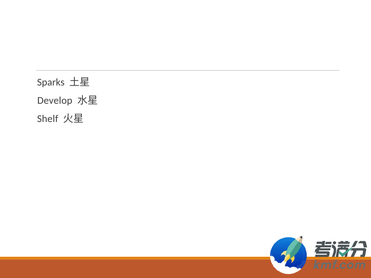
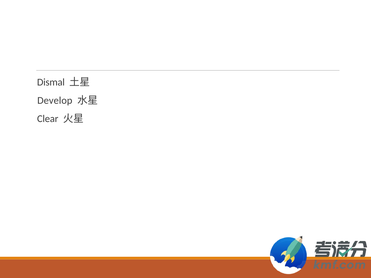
Sparks: Sparks -> Dismal (51, 82)
Shelf: Shelf -> Clear (48, 119)
